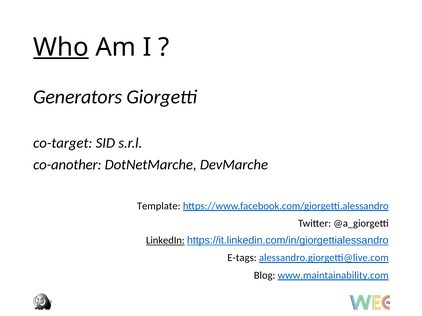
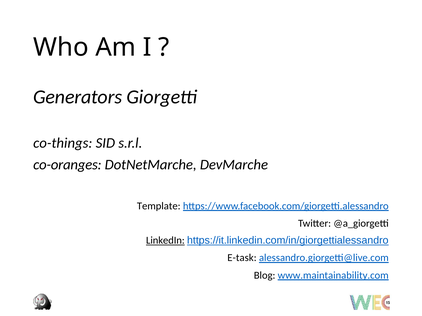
Who underline: present -> none (61, 47)
co-target: co-target -> co-things (63, 143)
co-another: co-another -> co-oranges (67, 165)
E-tags: E-tags -> E-task (242, 258)
